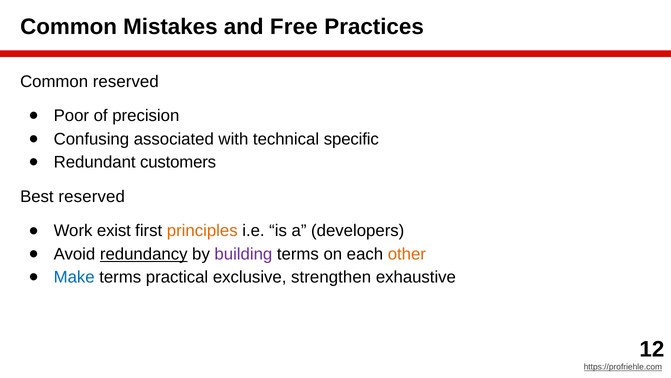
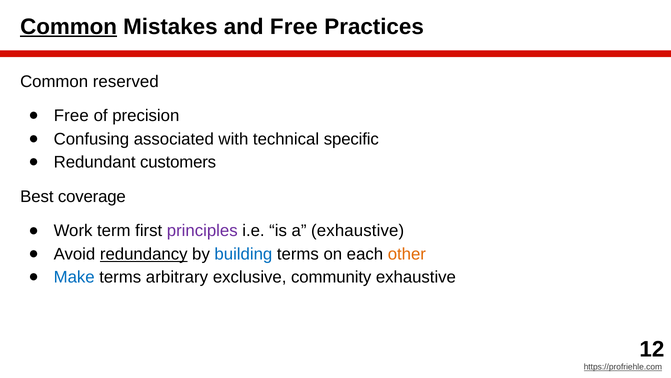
Common underline: none -> present (69, 27)
Poor: Poor -> Free (71, 116)
Best reserved: reserved -> coverage (92, 196)
exist: exist -> term (114, 231)
principles colour: orange -> purple (202, 231)
a developers: developers -> exhaustive (358, 231)
building colour: purple -> blue (243, 254)
practical: practical -> arbitrary (177, 277)
strengthen: strengthen -> community (331, 277)
